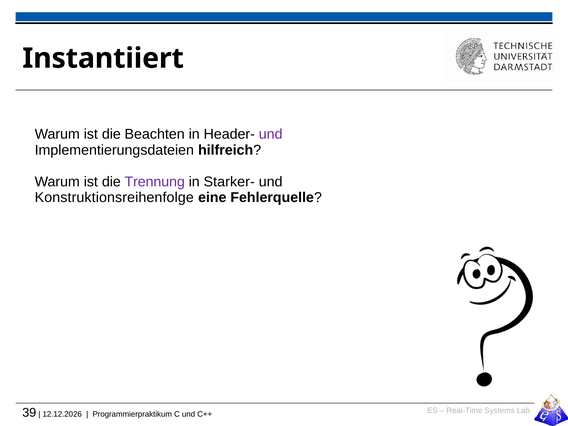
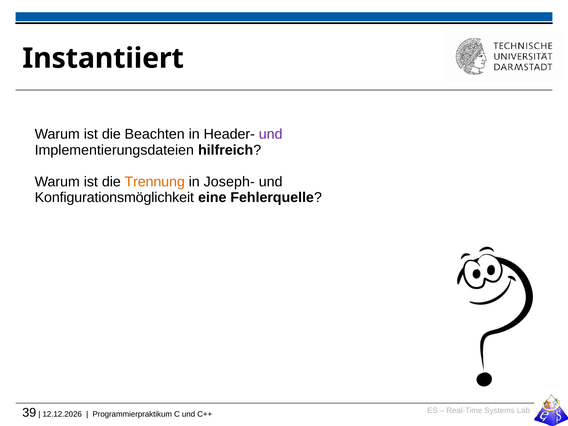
Trennung colour: purple -> orange (155, 182)
Starker-: Starker- -> Joseph- (229, 182)
Konstruktionsreihenfolge: Konstruktionsreihenfolge -> Konfigurationsmöglichkeit (114, 198)
